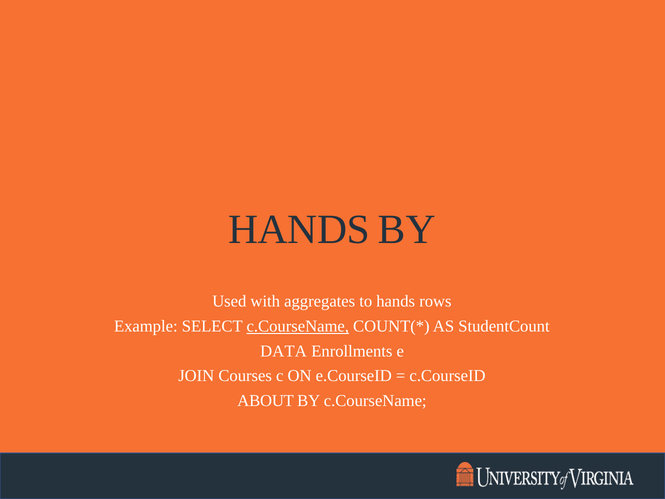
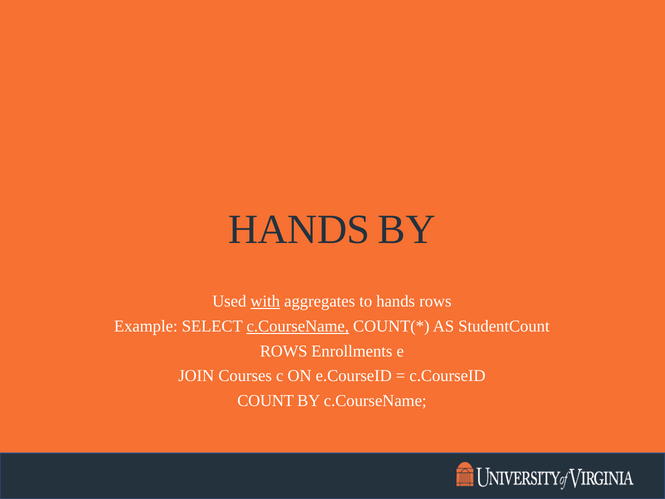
with underline: none -> present (265, 301)
DATA: DATA -> ROWS (284, 351)
ABOUT: ABOUT -> COUNT (266, 401)
